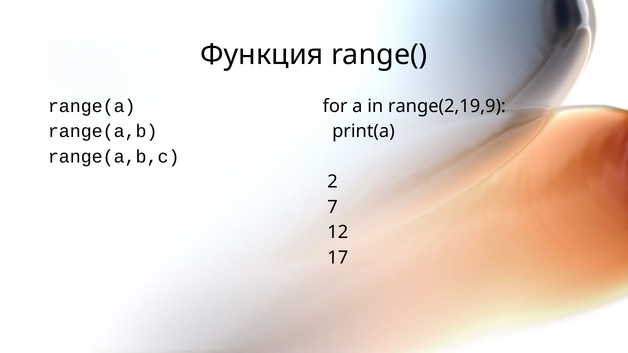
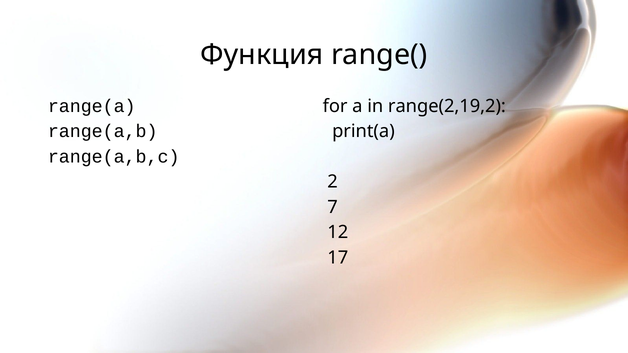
range(2,19,9: range(2,19,9 -> range(2,19,2 (447, 106)
